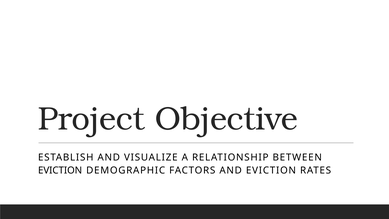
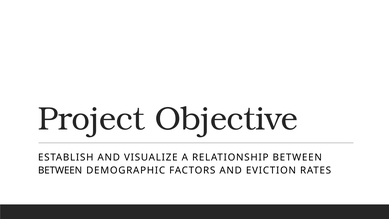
EVICTION: EVICTION -> BETWEEN (60, 170)
